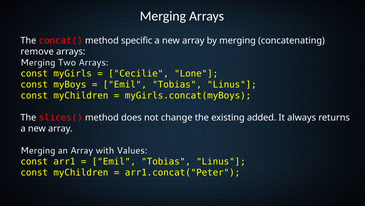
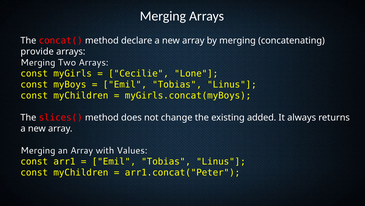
specific: specific -> declare (137, 41)
remove: remove -> provide (37, 52)
